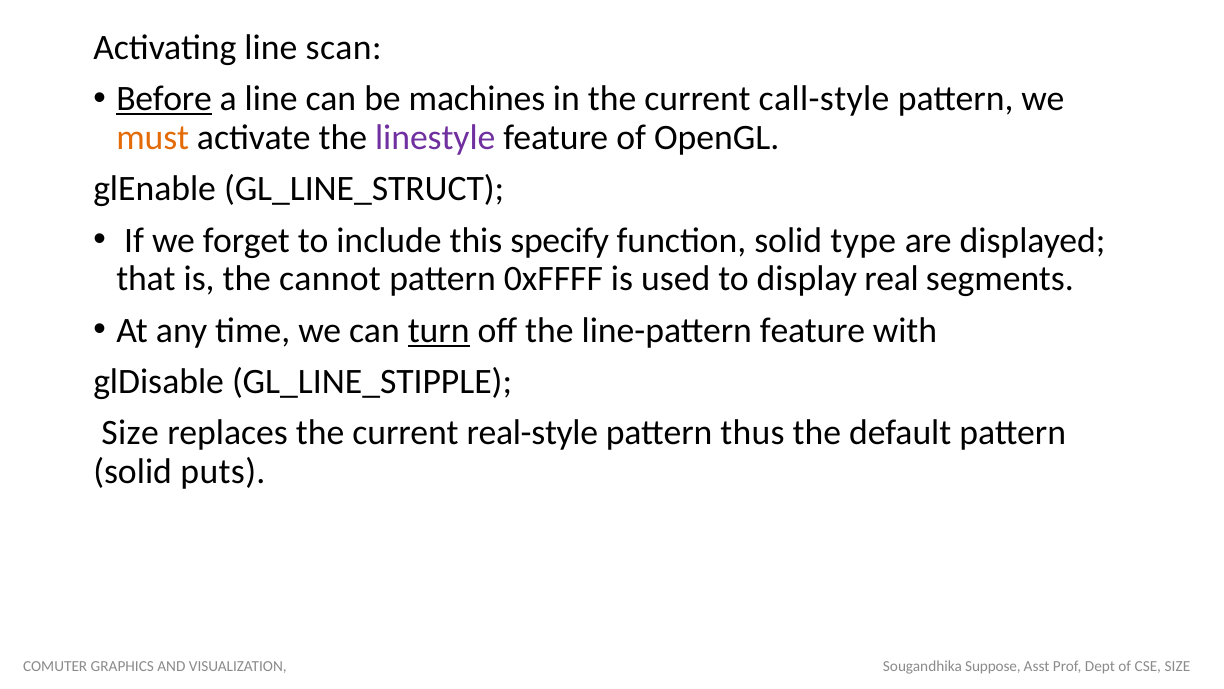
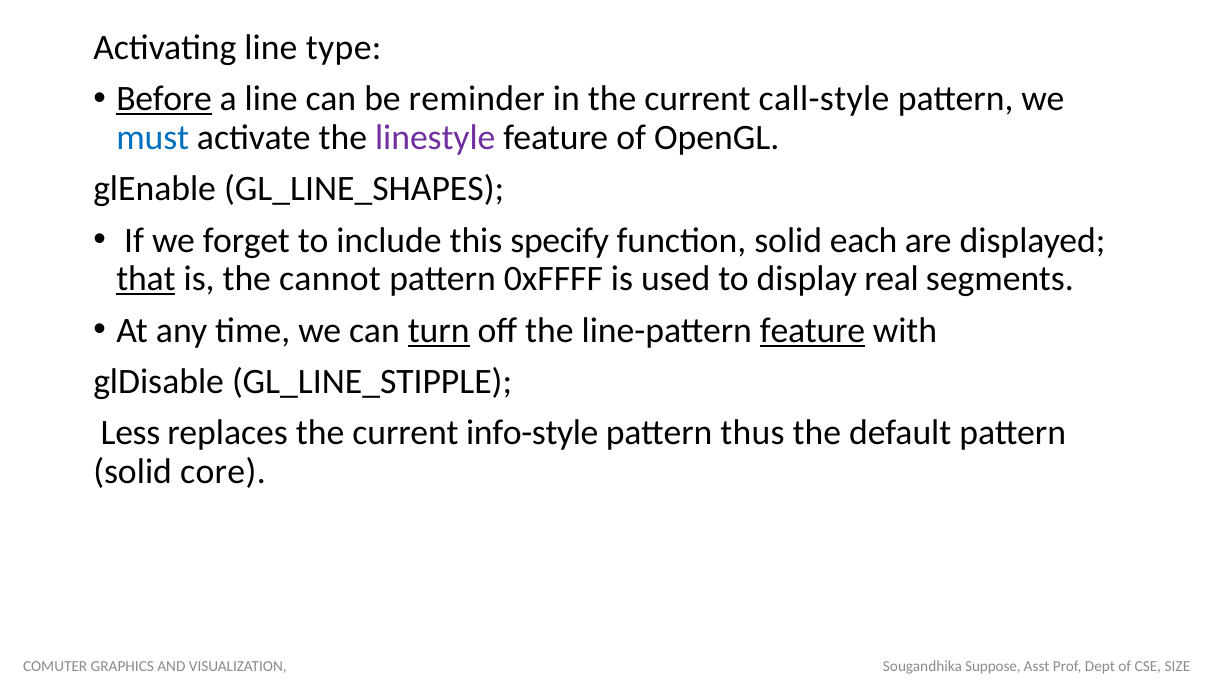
scan: scan -> type (344, 48)
machines: machines -> reminder (477, 99)
must colour: orange -> blue (153, 137)
GL_LINE_STRUCT: GL_LINE_STRUCT -> GL_LINE_SHAPES (364, 189)
type: type -> each (864, 240)
that underline: none -> present (146, 279)
feature underline: none -> present (813, 330)
Size: Size -> Less (131, 433)
real-style: real-style -> info-style (532, 433)
puts: puts -> core (223, 471)
